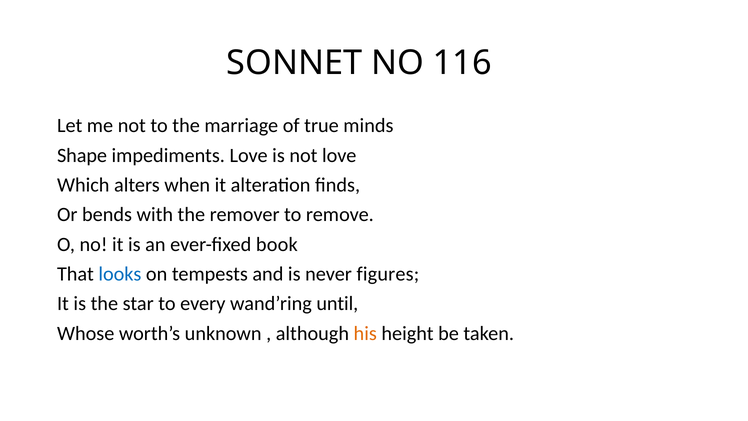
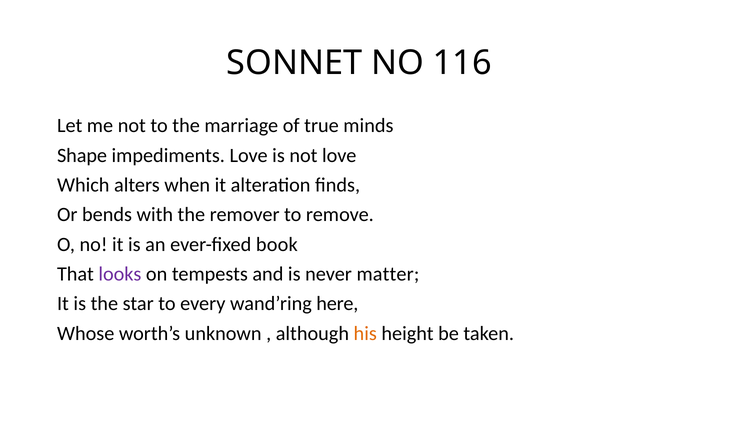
looks colour: blue -> purple (120, 274)
figures: figures -> matter (388, 274)
until: until -> here (337, 304)
